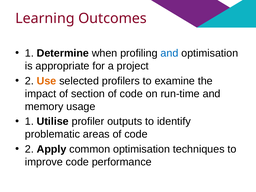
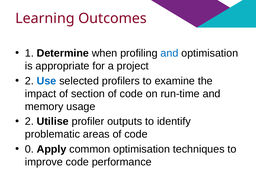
Use colour: orange -> blue (47, 81)
1: 1 -> 2 (29, 121)
2: 2 -> 0 (29, 149)
